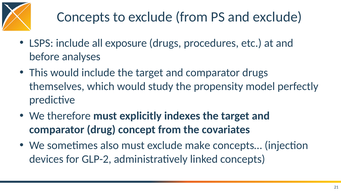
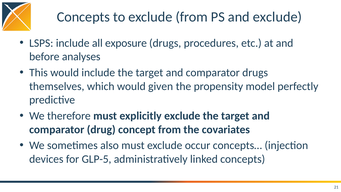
study: study -> given (161, 86)
explicitly indexes: indexes -> exclude (182, 116)
make: make -> occur (198, 145)
GLP-2: GLP-2 -> GLP-5 (97, 159)
